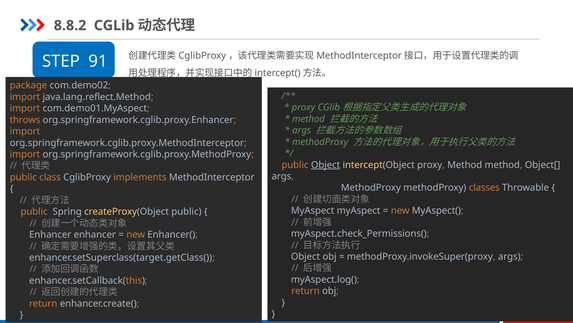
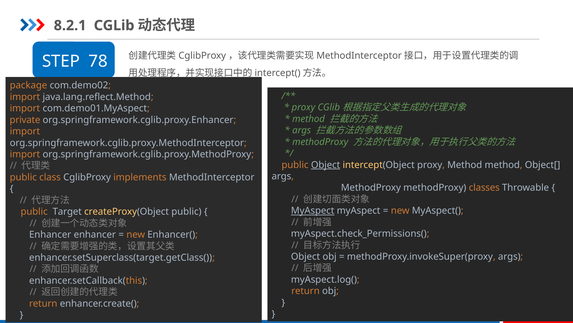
8.8.2: 8.8.2 -> 8.2.1 (70, 25)
91: 91 -> 78 (98, 61)
throws: throws -> private (25, 120)
MyAspect underline: none -> present (313, 210)
Spring: Spring -> Target (67, 211)
